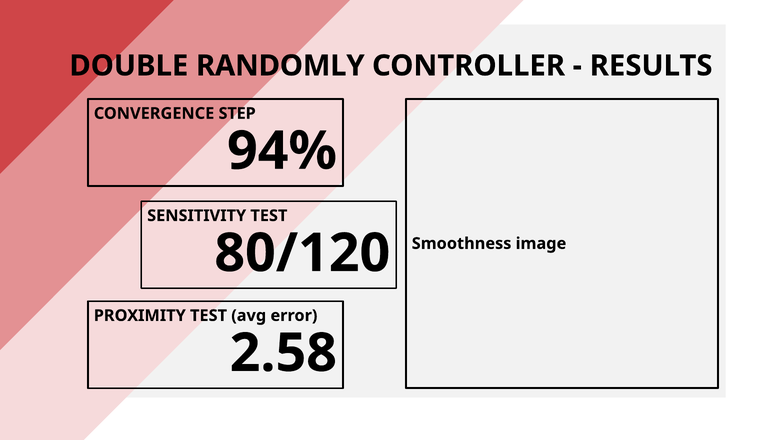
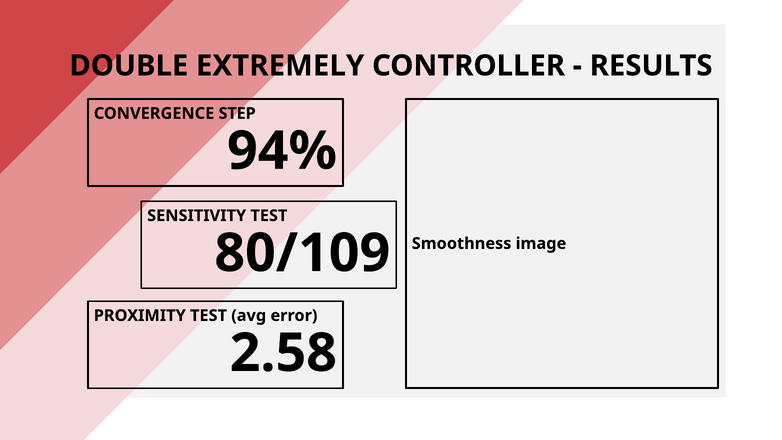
RANDOMLY: RANDOMLY -> EXTREMELY (280, 66)
80/120: 80/120 -> 80/109 (302, 253)
